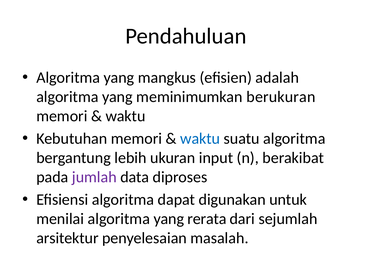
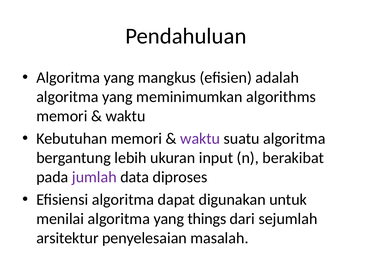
berukuran: berukuran -> algorithms (281, 97)
waktu colour: blue -> purple (200, 139)
rerata: rerata -> things (207, 219)
